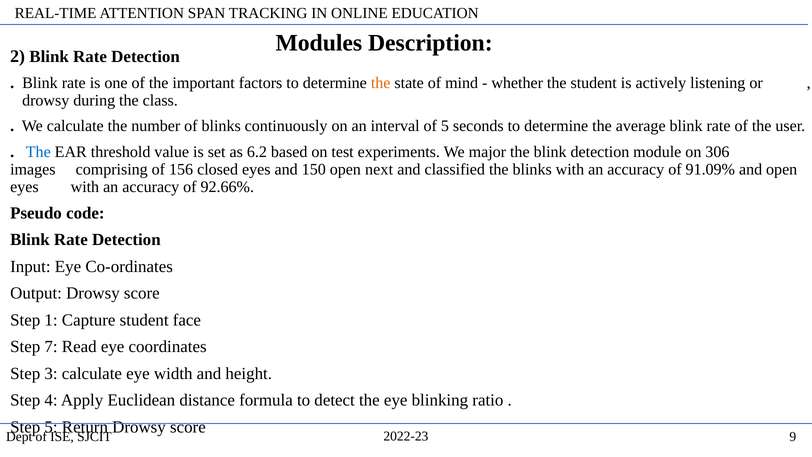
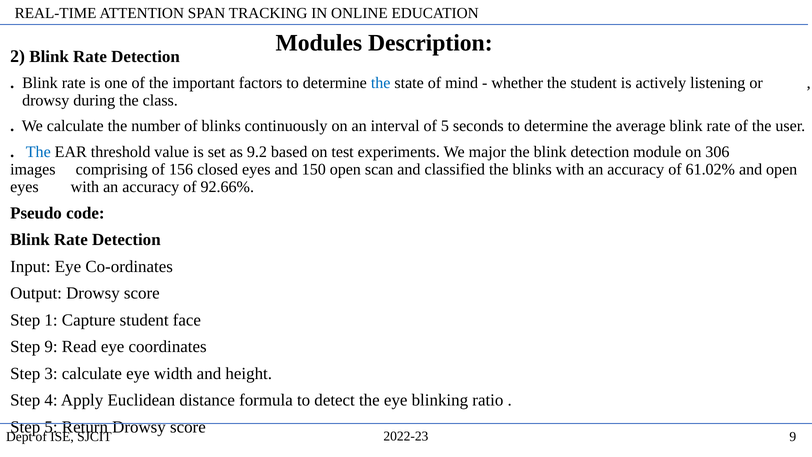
the colour: orange -> blue (381, 83)
6.2: 6.2 -> 9.2 (257, 152)
next: next -> scan (379, 169)
91.09%: 91.09% -> 61.02% (710, 169)
Step 7: 7 -> 9 (51, 347)
